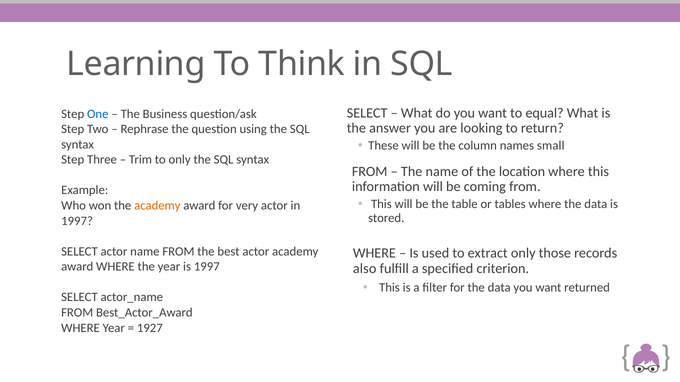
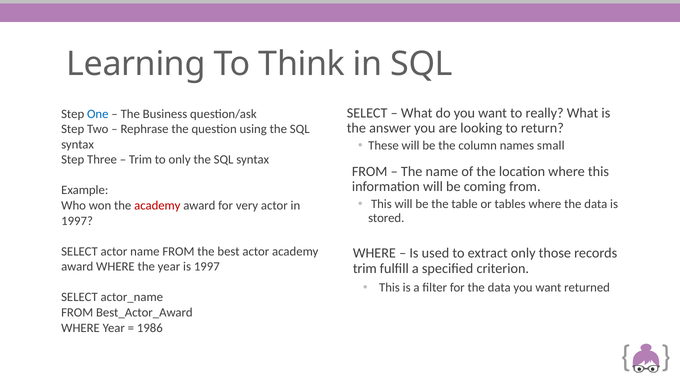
equal: equal -> really (545, 113)
academy colour: orange -> red (157, 206)
also: also -> trim (365, 269)
1927: 1927 -> 1986 (150, 328)
